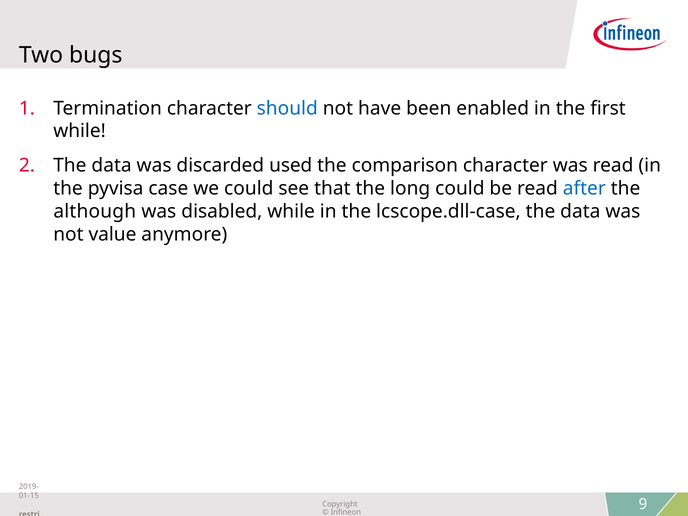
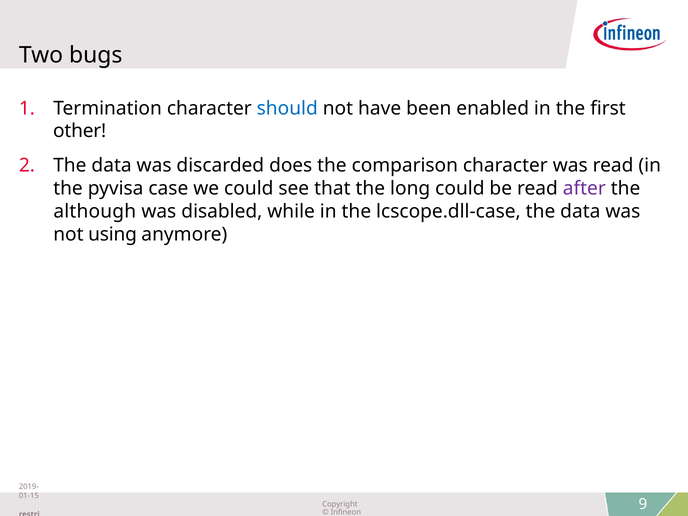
while: while -> other (80, 131)
used: used -> does (291, 166)
after colour: blue -> purple (584, 189)
value: value -> using (113, 234)
